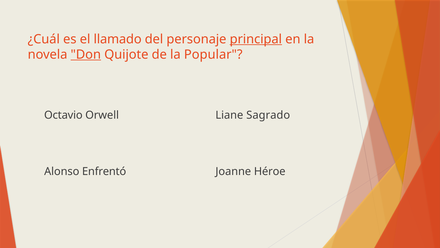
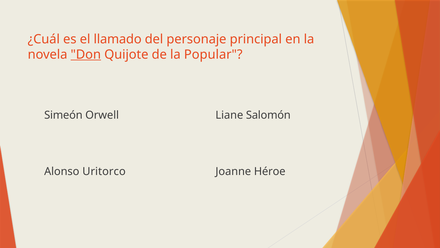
principal underline: present -> none (256, 39)
Octavio: Octavio -> Simeón (63, 115)
Sagrado: Sagrado -> Salomón (268, 115)
Enfrentó: Enfrentó -> Uritorco (104, 171)
